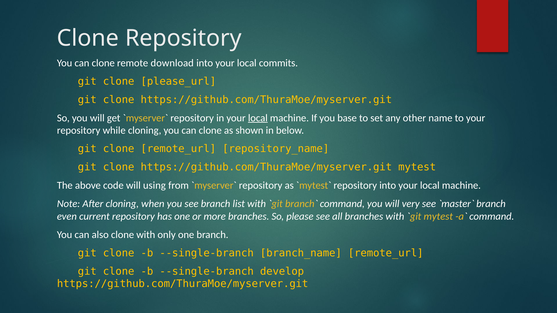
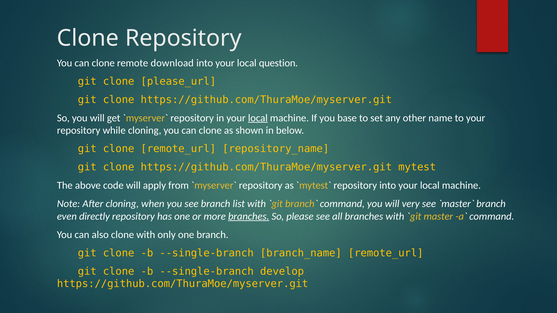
commits: commits -> question (278, 63)
using: using -> apply (154, 186)
current: current -> directly (94, 216)
branches underline: none -> present (249, 216)
mytest: mytest -> master (438, 216)
